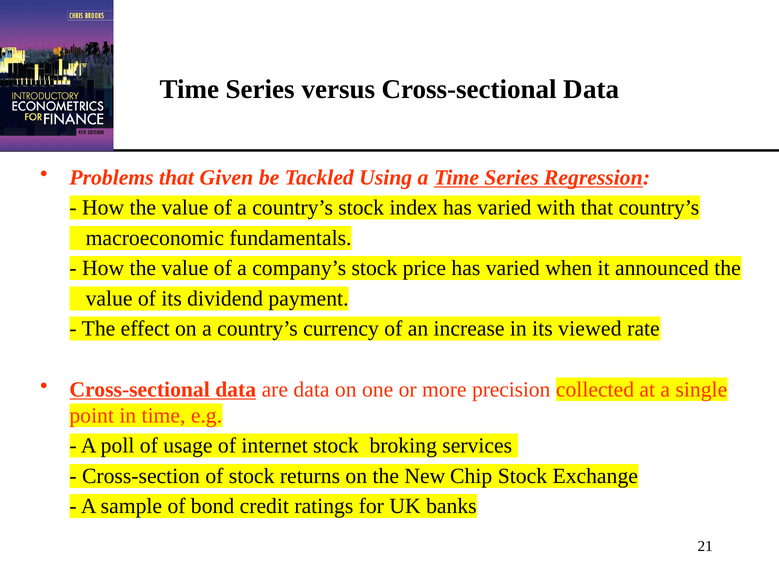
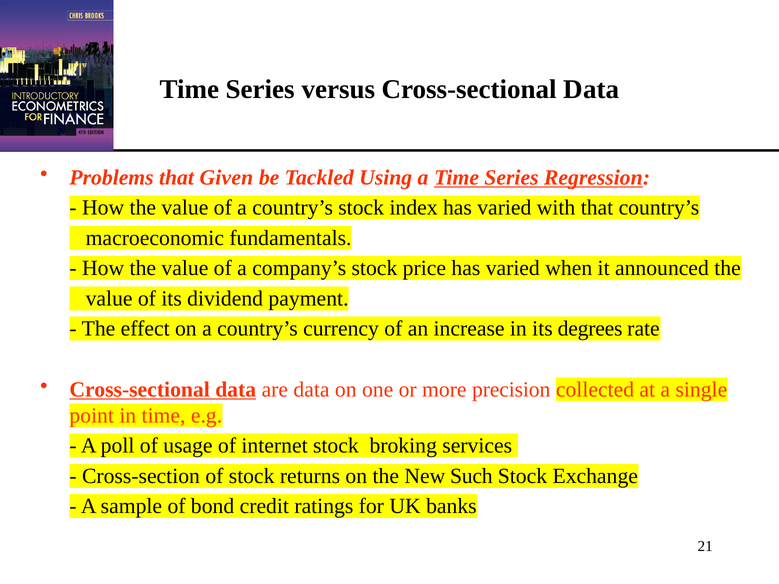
viewed: viewed -> degrees (590, 329)
Chip: Chip -> Such (471, 476)
